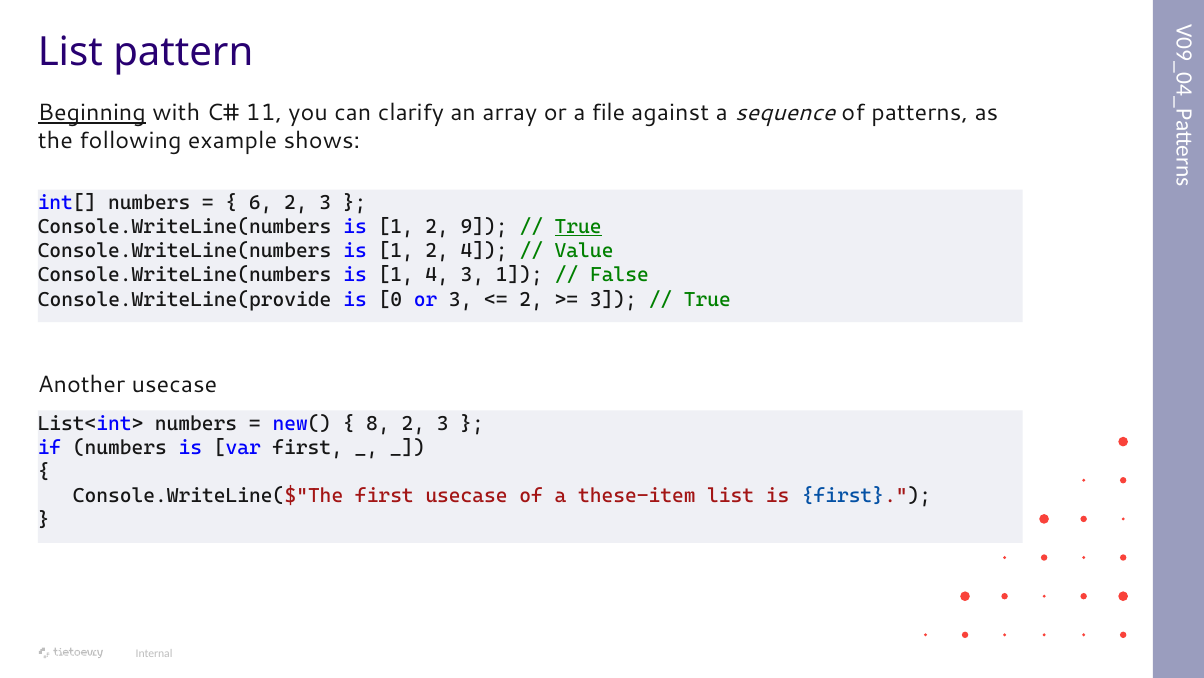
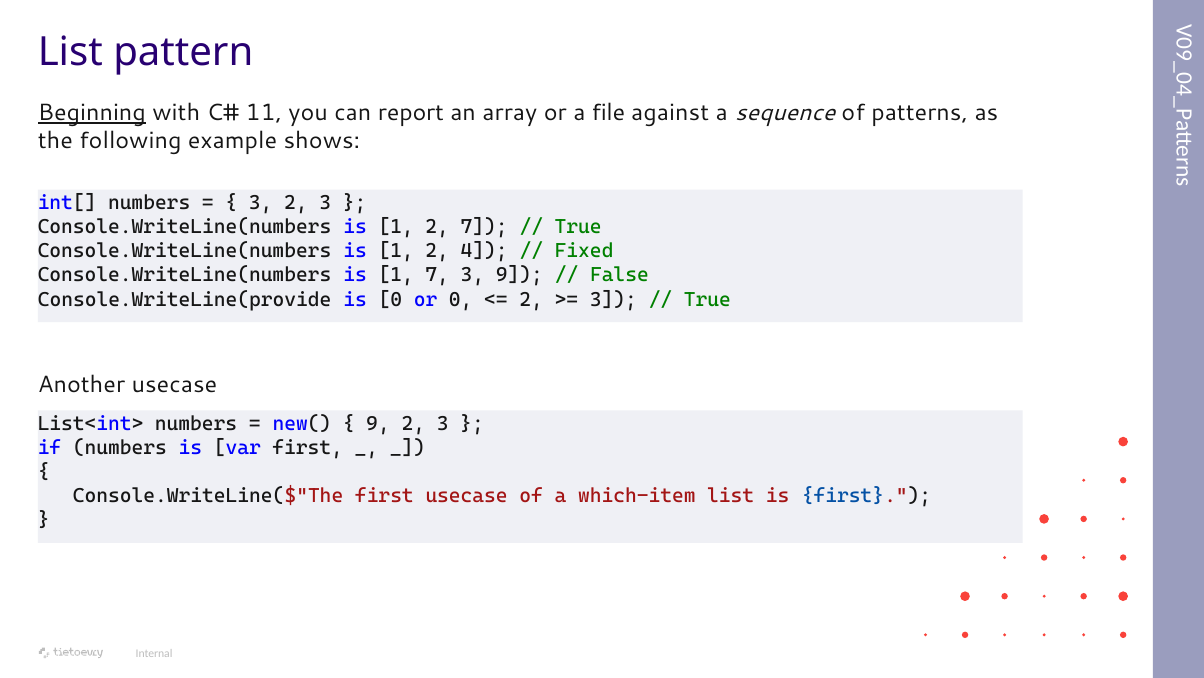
clarify: clarify -> report (411, 113)
6: 6 -> 3 (261, 203)
2 9: 9 -> 7 (484, 227)
True underline: present -> none (578, 227)
Value: Value -> Fixed (584, 251)
1 4: 4 -> 7 (437, 275)
3 1: 1 -> 9 (519, 275)
or 3: 3 -> 0 (461, 299)
8: 8 -> 9 (378, 423)
these-item: these-item -> which-item (637, 496)
